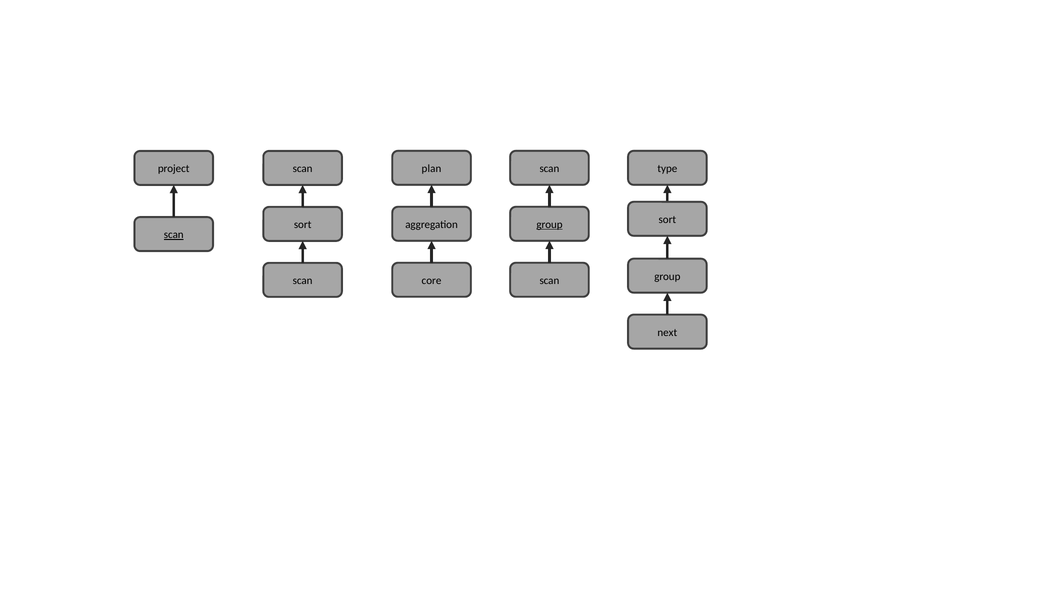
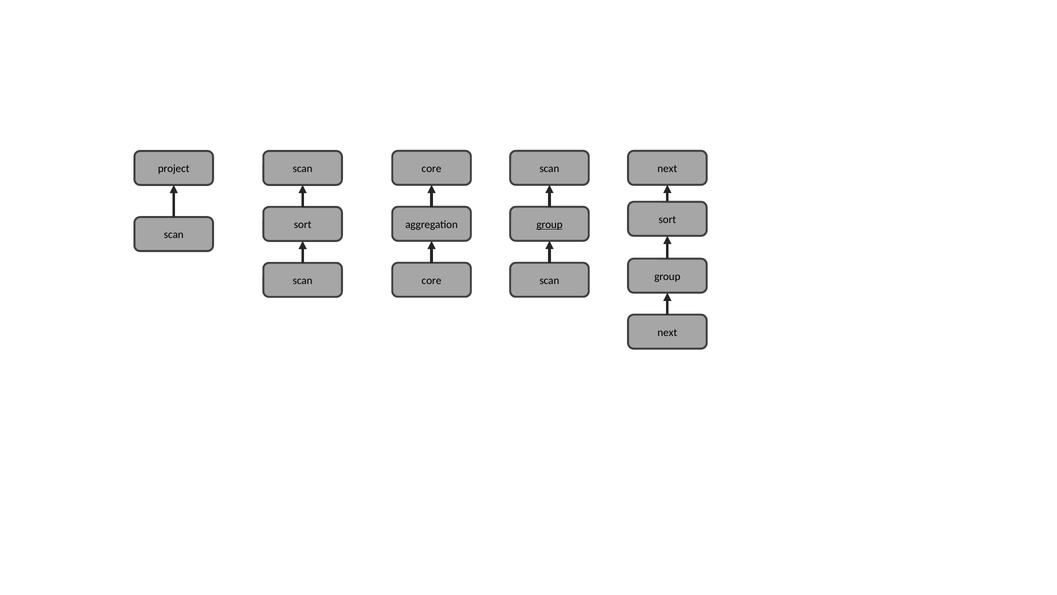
plan: plan -> core (432, 168)
type: type -> next (667, 168)
scan underline: present -> none (174, 235)
